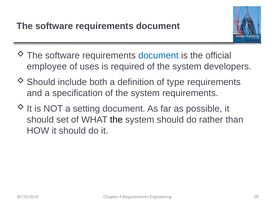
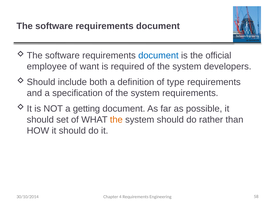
uses: uses -> want (89, 67)
setting: setting -> getting (86, 109)
the colour: black -> orange (116, 120)
